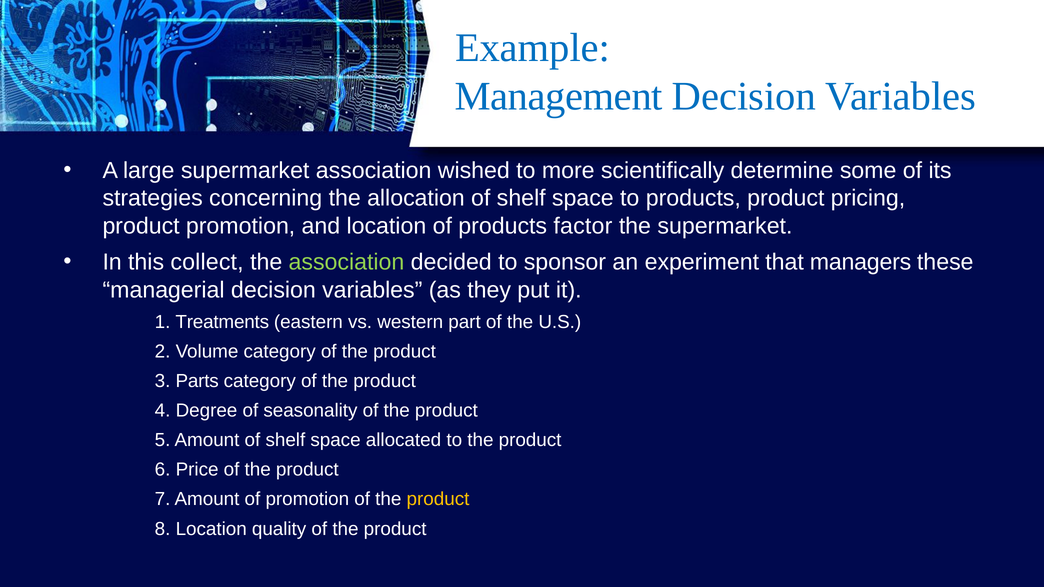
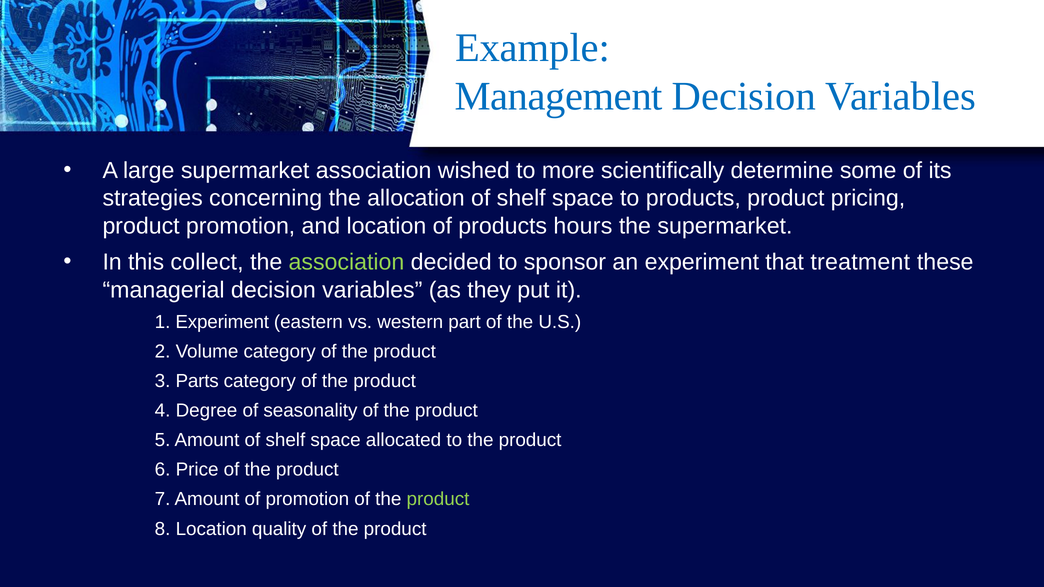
factor: factor -> hours (583, 226)
managers: managers -> treatment (860, 262)
1 Treatments: Treatments -> Experiment (222, 322)
product colour: yellow -> light green (438, 499)
